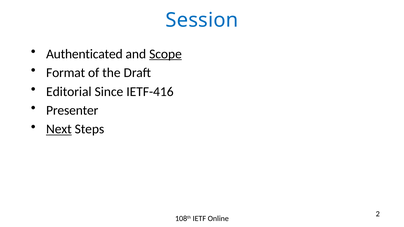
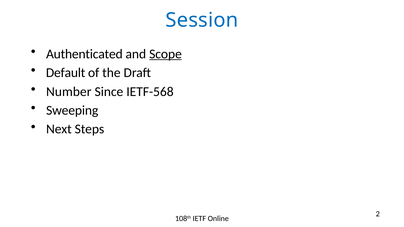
Format: Format -> Default (66, 73)
Editorial: Editorial -> Number (69, 92)
IETF-416: IETF-416 -> IETF-568 (150, 92)
Presenter: Presenter -> Sweeping (72, 111)
Next underline: present -> none (59, 129)
